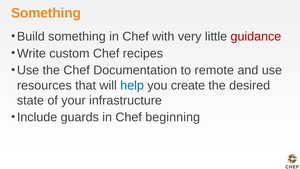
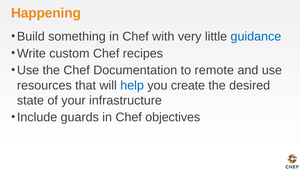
Something: Something -> Happening (46, 13)
guidance colour: red -> blue (256, 36)
beginning: beginning -> objectives (173, 117)
